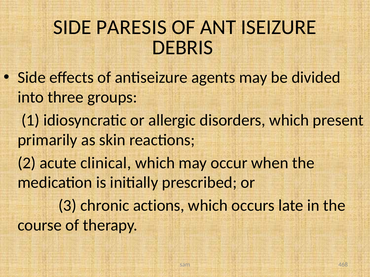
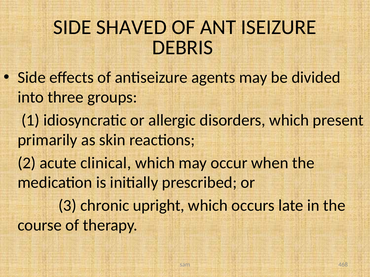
PARESIS: PARESIS -> SHAVED (131, 27)
actions: actions -> upright (159, 206)
